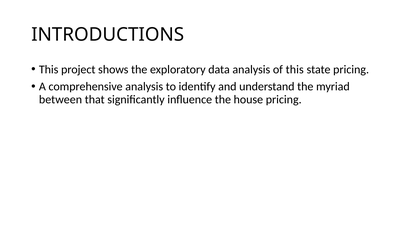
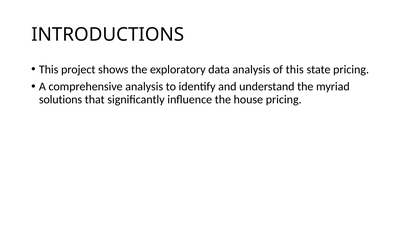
between: between -> solutions (61, 99)
